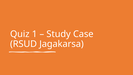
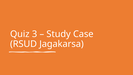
1: 1 -> 3 (35, 34)
